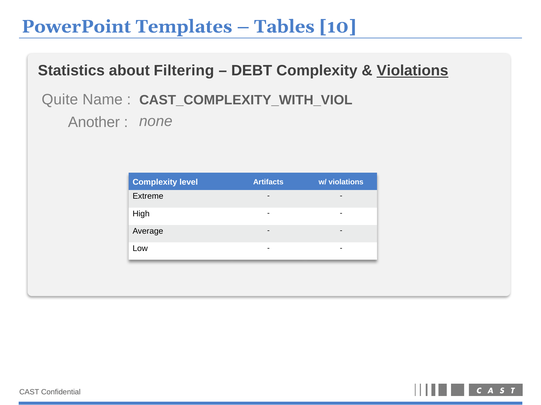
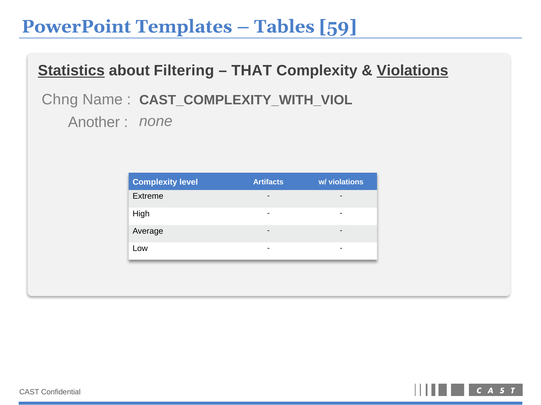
10: 10 -> 59 (338, 27)
Statistics underline: none -> present (71, 71)
DEBT: DEBT -> THAT (252, 71)
Quite: Quite -> Chng (60, 100)
